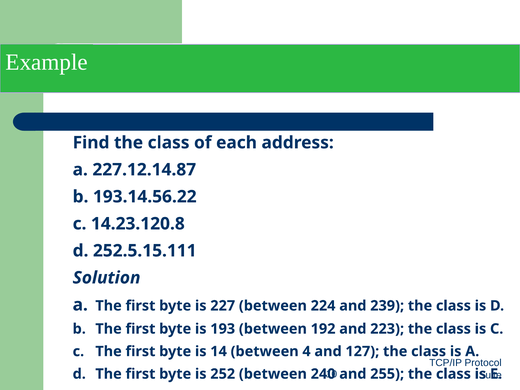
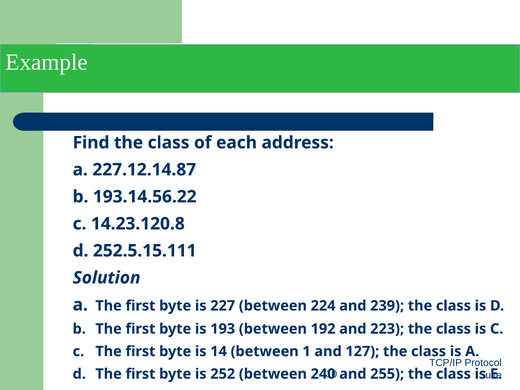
4: 4 -> 1 (307, 351)
